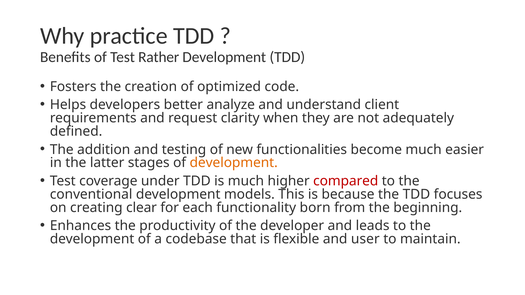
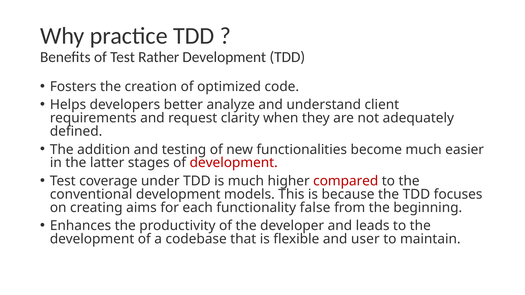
development colour: orange -> red (234, 163)
clear: clear -> aims (141, 208)
born: born -> false (315, 208)
